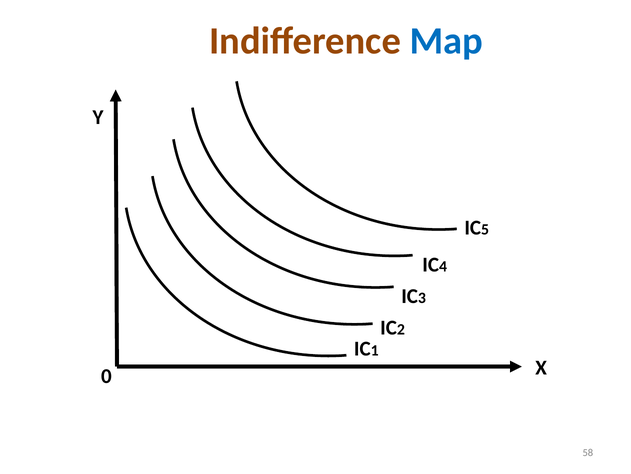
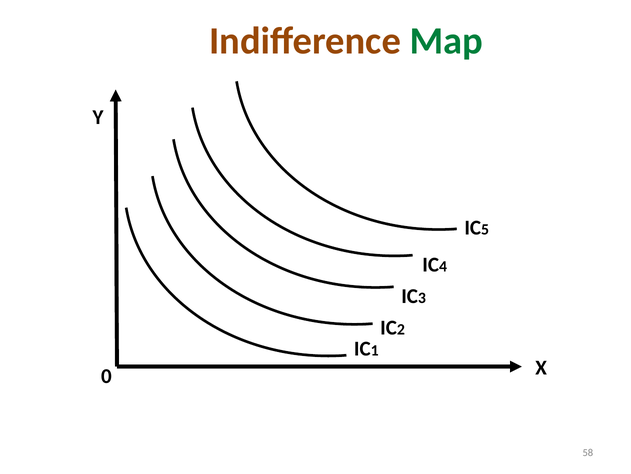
Map colour: blue -> green (446, 41)
